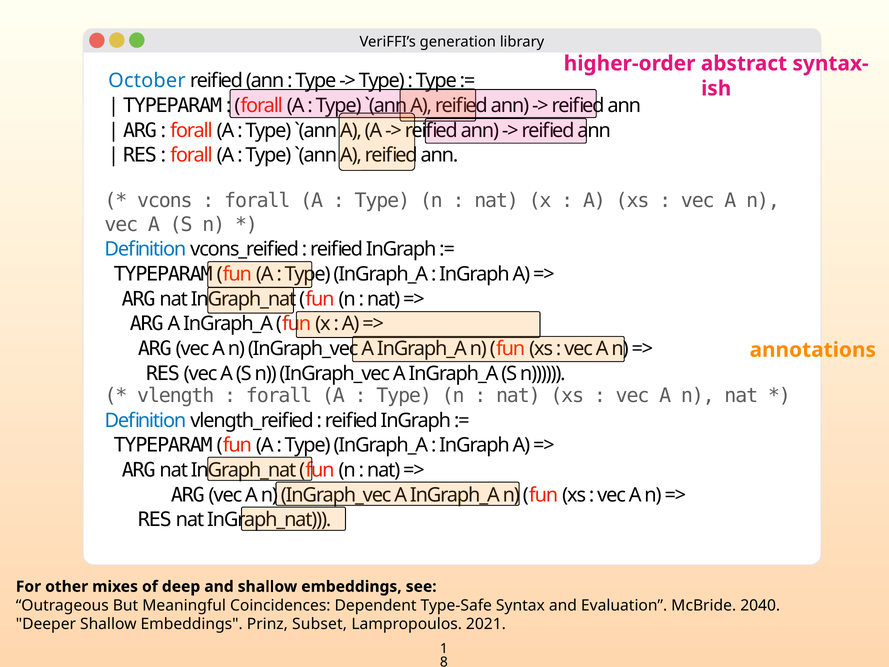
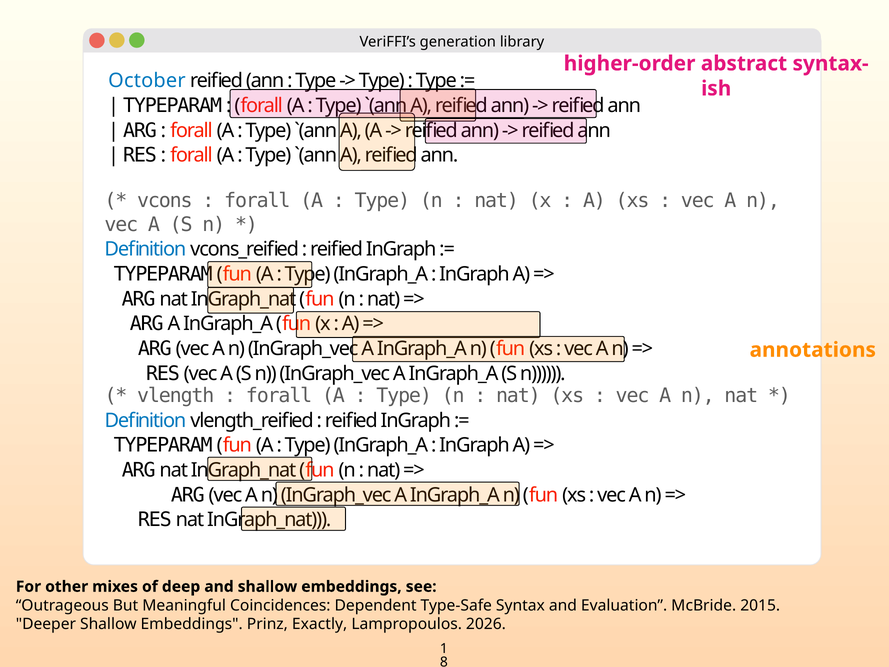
2040: 2040 -> 2015 (760, 605)
Subset: Subset -> Exactly (320, 624)
2021: 2021 -> 2026 (486, 624)
